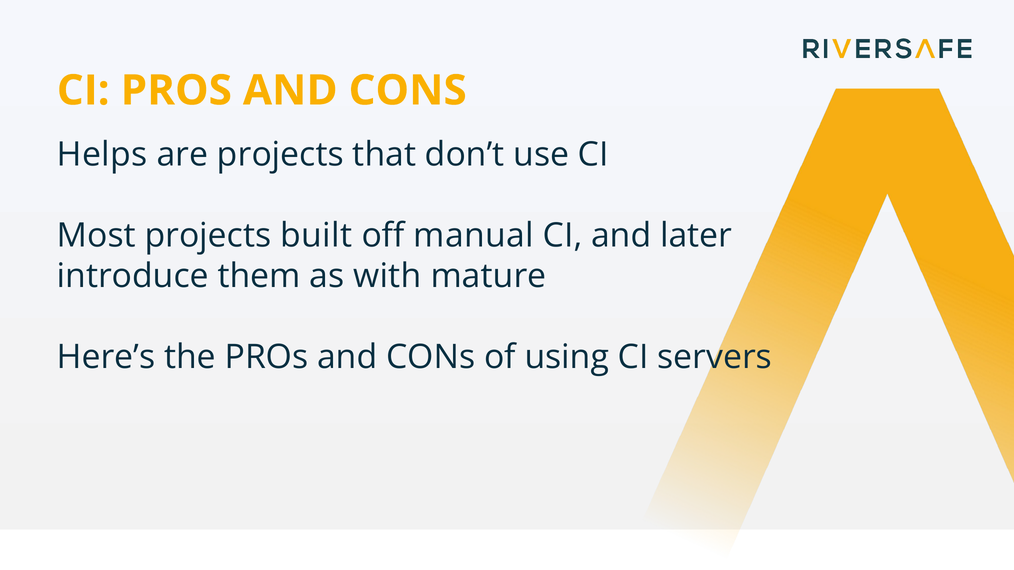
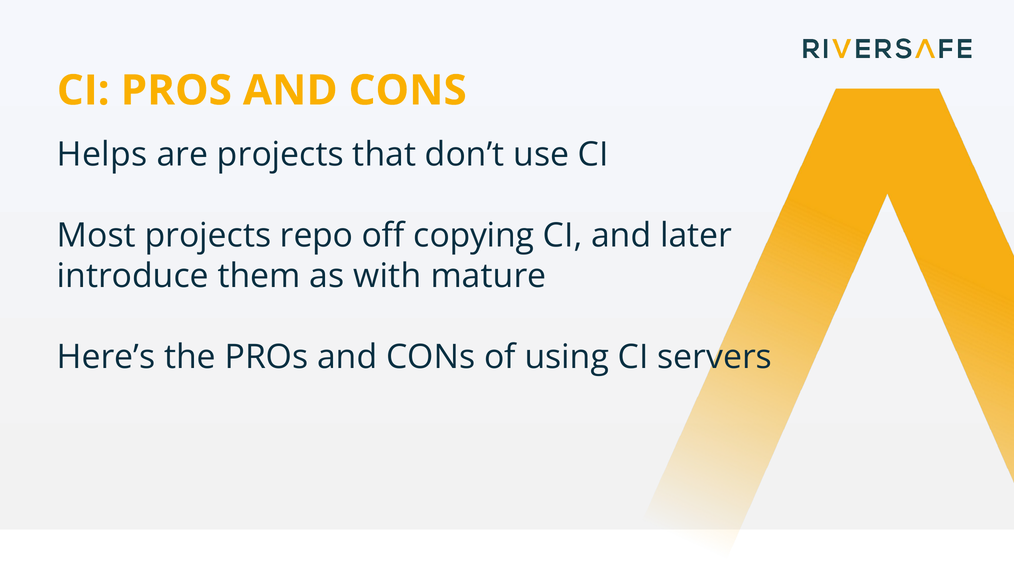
built: built -> repo (317, 236)
manual: manual -> copying (474, 236)
